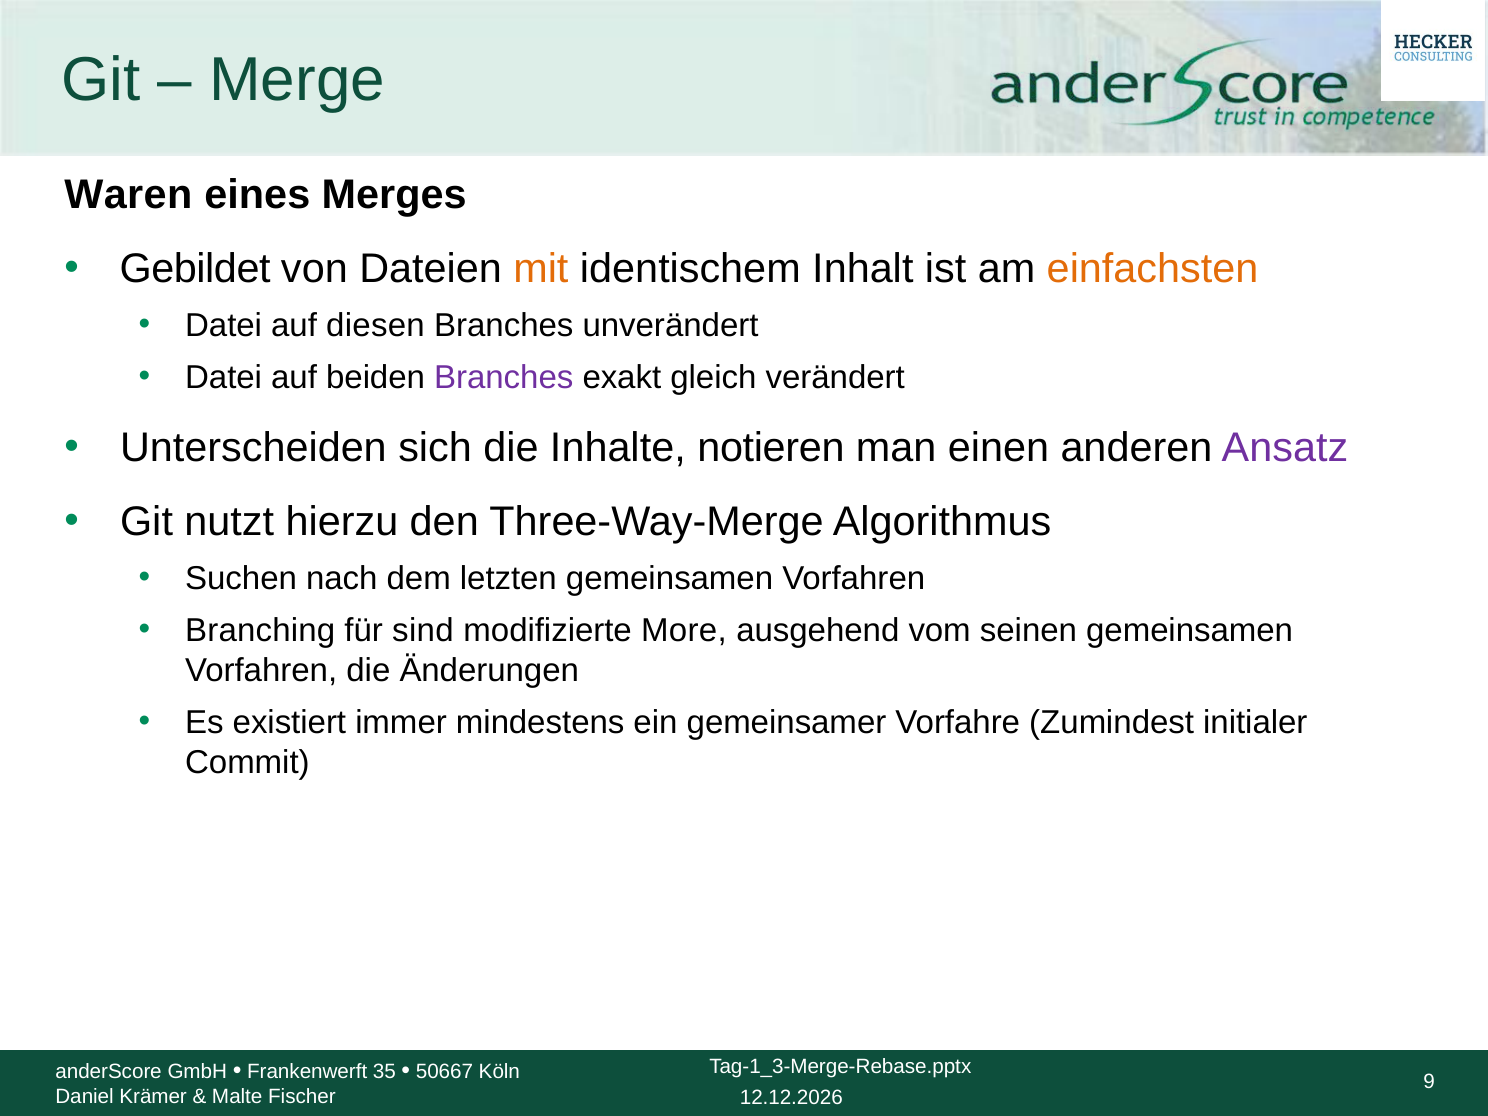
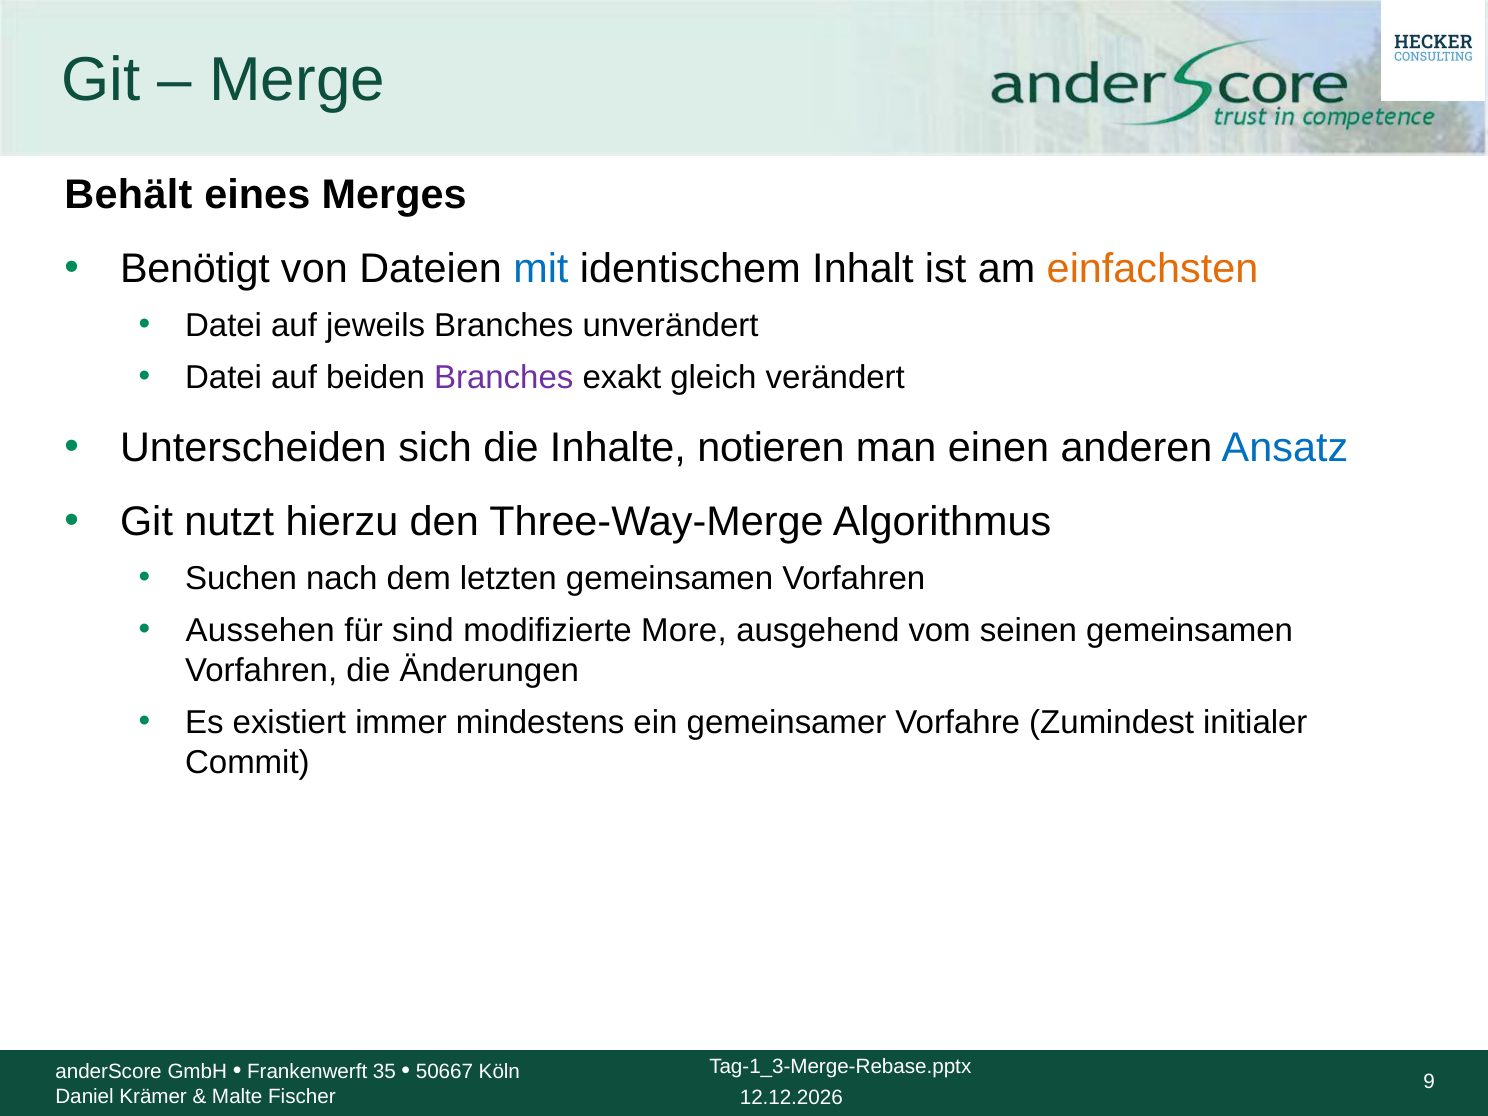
Waren: Waren -> Behält (128, 195)
Gebildet: Gebildet -> Benötigt (195, 269)
mit colour: orange -> blue (541, 269)
diesen: diesen -> jeweils (376, 326)
Ansatz colour: purple -> blue (1285, 448)
Branching: Branching -> Aussehen (260, 631)
